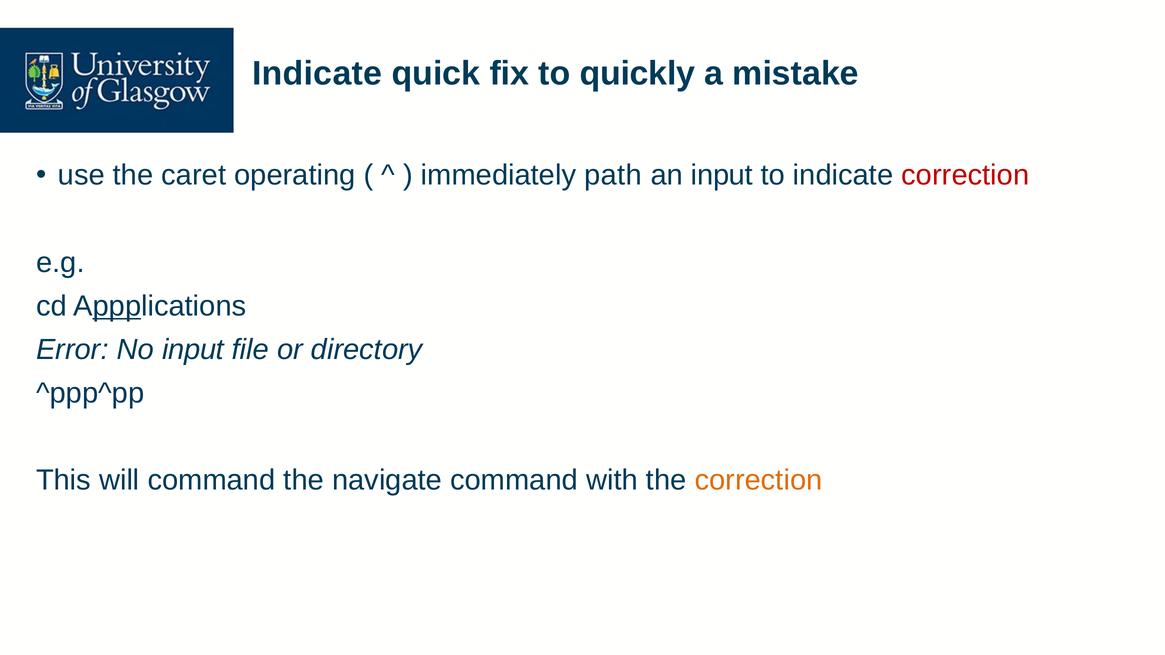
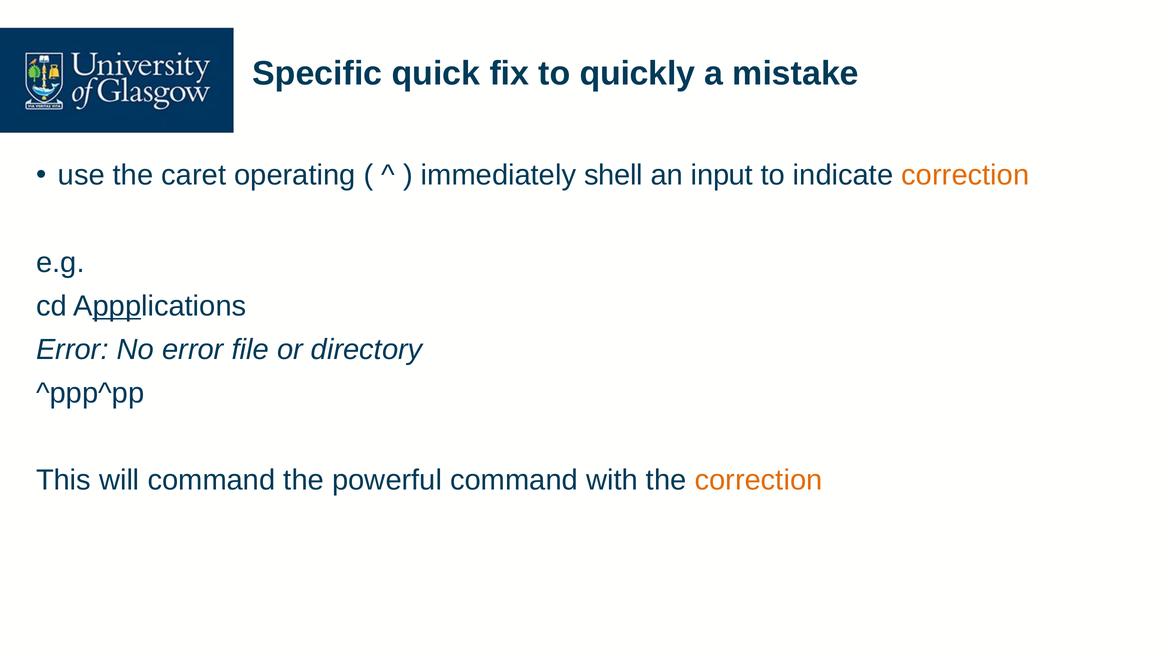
Indicate: Indicate -> Specific (317, 74)
path: path -> shell (614, 175)
correction colour: red -> orange (965, 175)
No input: input -> error (193, 350)
navigate: navigate -> powerful (387, 481)
